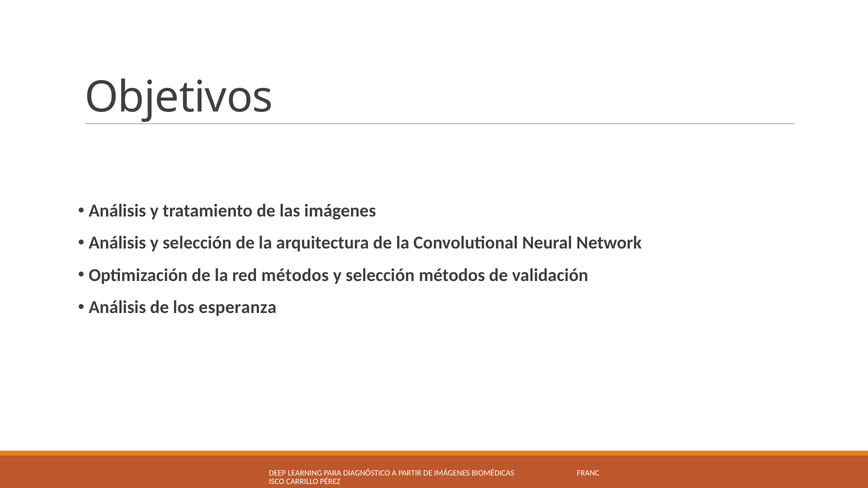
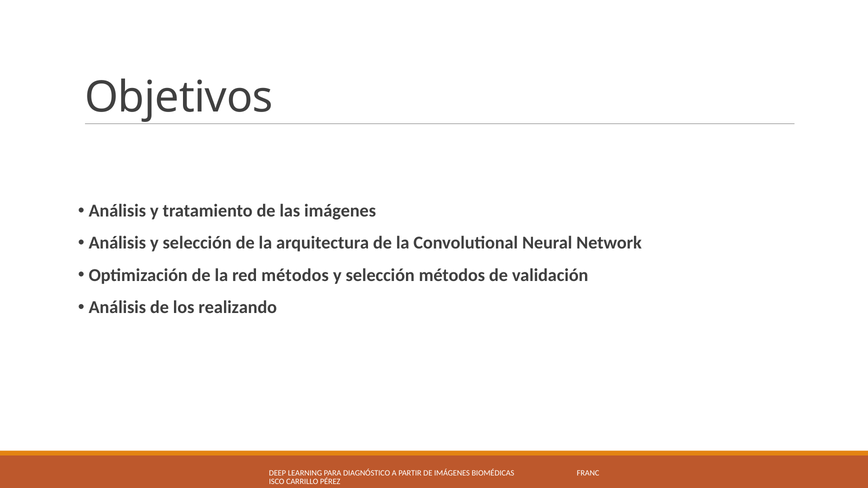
esperanza: esperanza -> realizando (238, 307)
